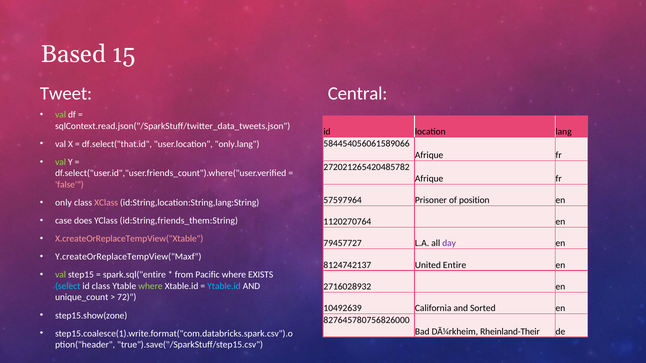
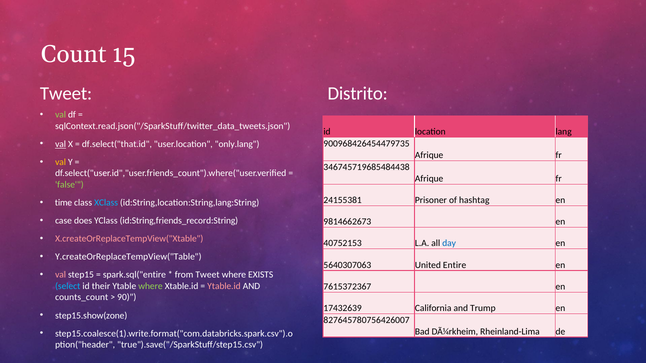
Based: Based -> Count (74, 54)
Central: Central -> Distrito (358, 94)
val underline: none -> present (61, 144)
584454056061589066: 584454056061589066 -> 900968426454479735 (367, 144)
val colour: light green -> yellow (61, 162)
272021265420485782: 272021265420485782 -> 346745719685484438 (367, 167)
false colour: pink -> light green (69, 185)
57597964: 57597964 -> 24155381 (343, 200)
position: position -> hashtag (474, 200)
only: only -> time (64, 203)
XClass colour: pink -> light blue (106, 203)
id:String,friends_them:String: id:String,friends_them:String -> id:String,friends_record:String (179, 221)
1120270764: 1120270764 -> 9814662673 (347, 222)
79457727: 79457727 -> 40752153 (343, 244)
day colour: purple -> blue (449, 244)
Y.createOrReplaceTempView("Maxf: Y.createOrReplaceTempView("Maxf -> Y.createOrReplaceTempView("Table (128, 257)
8124742137: 8124742137 -> 5640307063 (347, 265)
val colour: light green -> pink (61, 275)
from Pacific: Pacific -> Tweet (208, 275)
id class: class -> their (101, 286)
Ytable.id colour: light blue -> pink (224, 286)
2716028932: 2716028932 -> 7615372367 (347, 287)
unique_count: unique_count -> counts_count (82, 298)
72: 72 -> 90 (127, 298)
10492639: 10492639 -> 17432639 (343, 308)
Sorted: Sorted -> Trump (483, 308)
827645780756826000: 827645780756826000 -> 827645780756426007 (367, 320)
Rheinland-Their: Rheinland-Their -> Rheinland-Lima (510, 332)
